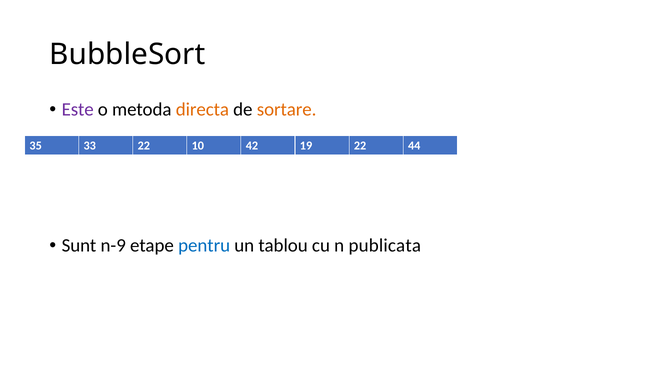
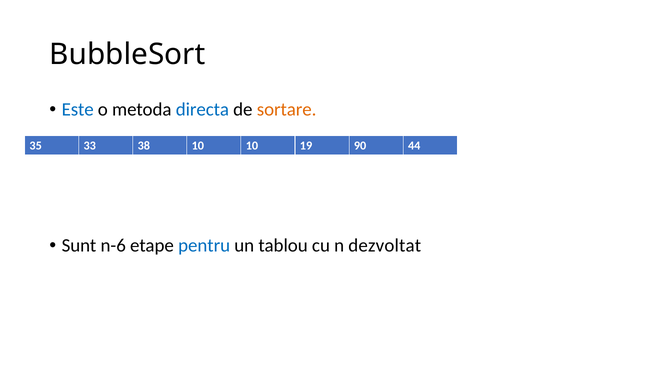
Este colour: purple -> blue (78, 110)
directa colour: orange -> blue (202, 110)
33 22: 22 -> 38 (144, 146)
10 42: 42 -> 10 (252, 146)
19 22: 22 -> 90 (360, 146)
n-9: n-9 -> n-6 (113, 246)
publicata: publicata -> dezvoltat (385, 246)
